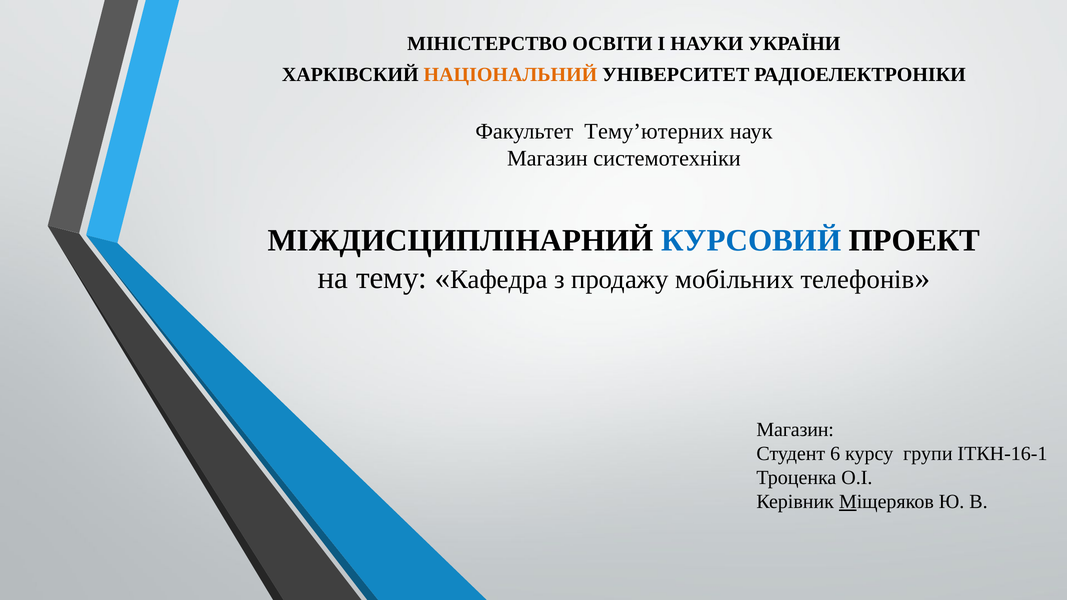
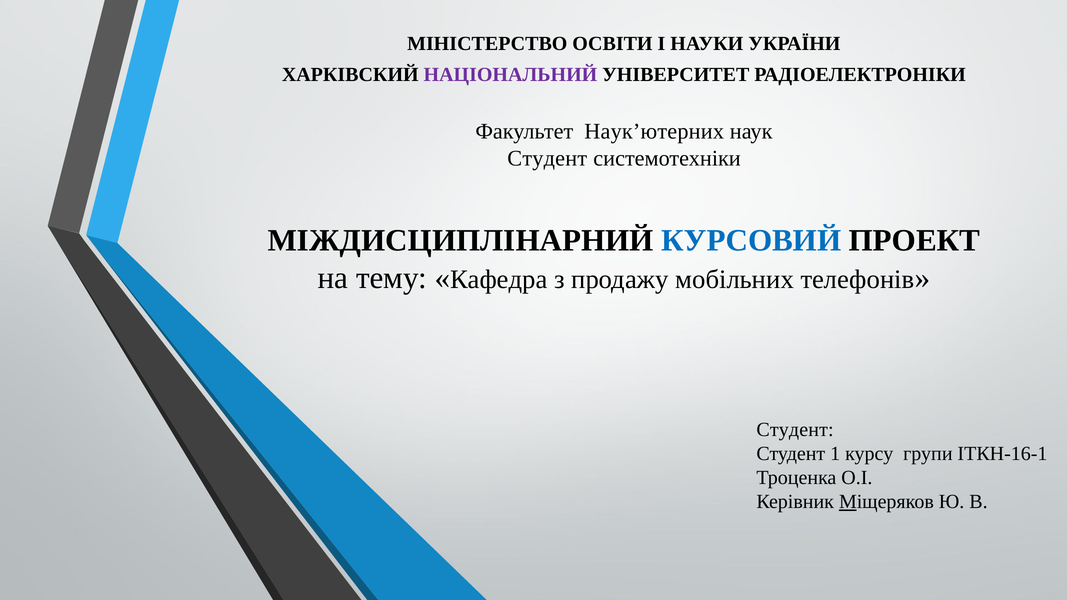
НАЦІОНАЛЬНИЙ colour: orange -> purple (510, 75)
Тему’ютерних: Тему’ютерних -> Наук’ютерних (654, 132)
Магазин: Магазин -> Студент (547, 158)
Магазин: Магазин -> Студент (795, 430)
6: 6 -> 1 (835, 454)
